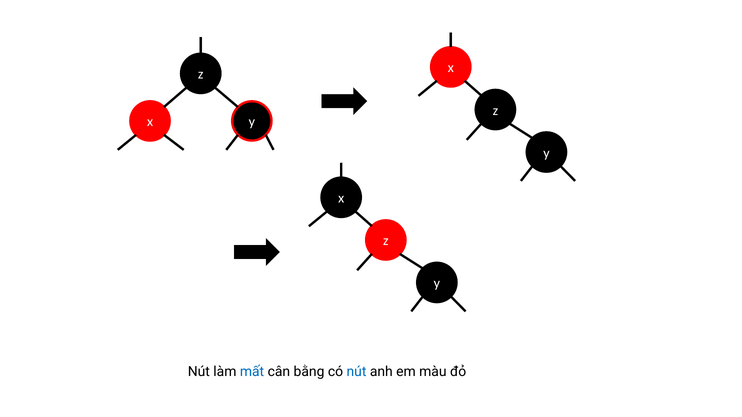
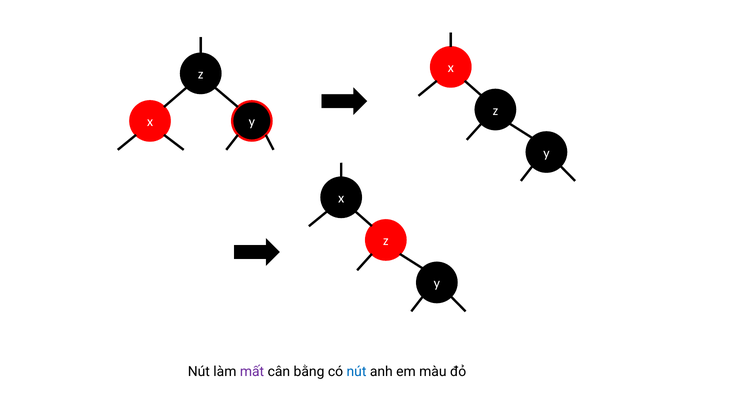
mất colour: blue -> purple (252, 372)
